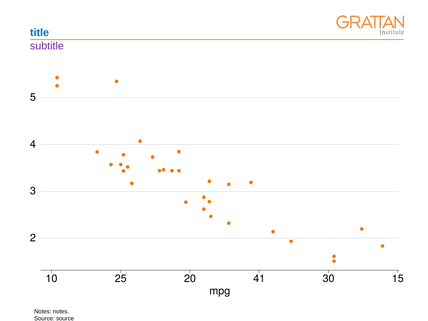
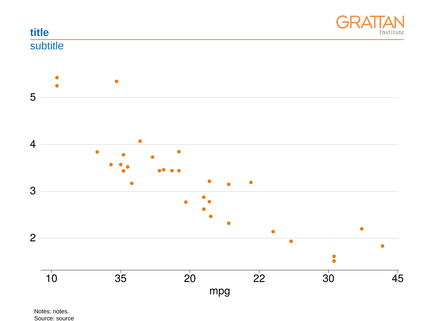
subtitle colour: purple -> blue (47, 46)
25: 25 -> 35 (121, 279)
41: 41 -> 22 (259, 279)
15: 15 -> 45 (398, 279)
